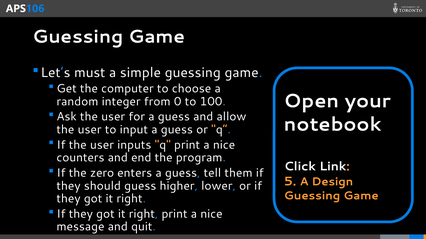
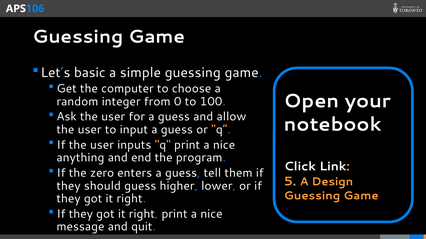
must: must -> basic (90, 73)
counters: counters -> anything (80, 158)
